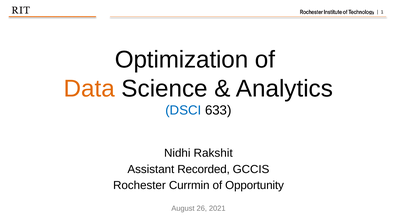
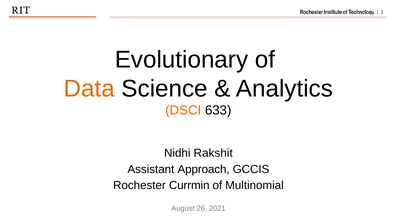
Optimization: Optimization -> Evolutionary (181, 60)
DSCI colour: blue -> orange (183, 110)
Recorded: Recorded -> Approach (204, 169)
Opportunity: Opportunity -> Multinomial (254, 186)
